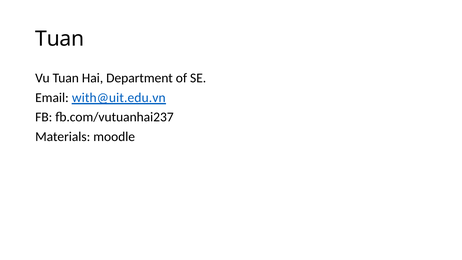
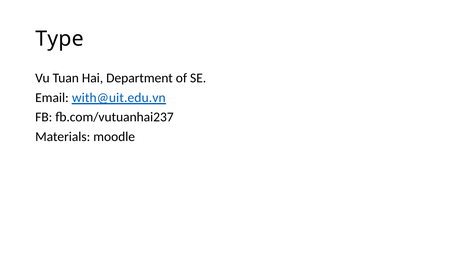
Tuan: Tuan -> Type (60, 39)
